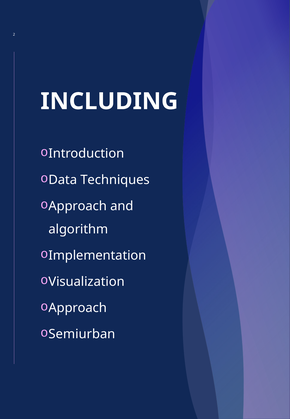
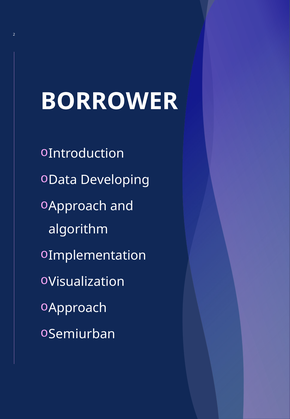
INCLUDING: INCLUDING -> BORROWER (109, 101)
Techniques: Techniques -> Developing (115, 180)
